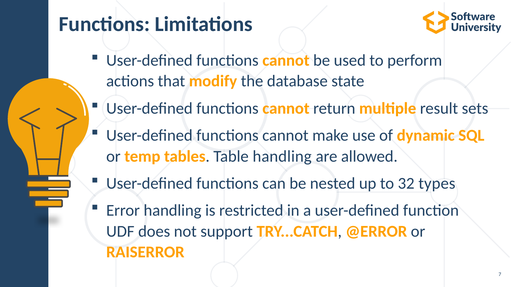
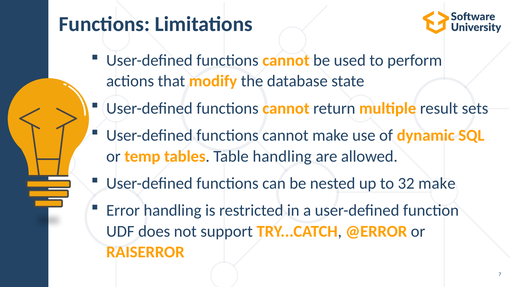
32 types: types -> make (437, 184)
